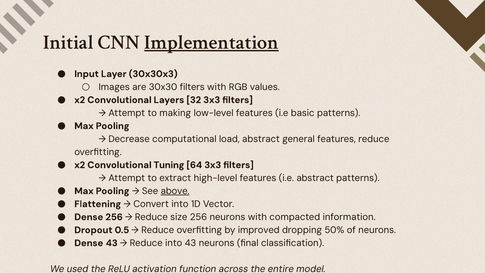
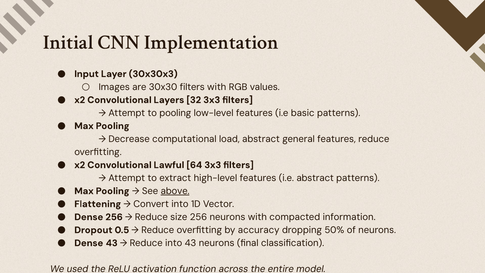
Implementation underline: present -> none (211, 42)
to making: making -> pooling (175, 113)
Tuning: Tuning -> Lawful (169, 165)
improved: improved -> accuracy (259, 230)
